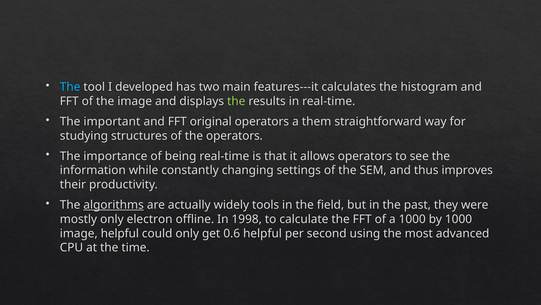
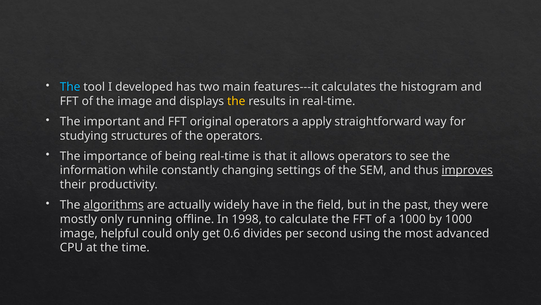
the colour: light green -> yellow (236, 101)
them: them -> apply (317, 121)
improves underline: none -> present (467, 170)
tools: tools -> have (266, 204)
electron: electron -> running (150, 219)
0.6 helpful: helpful -> divides (263, 233)
